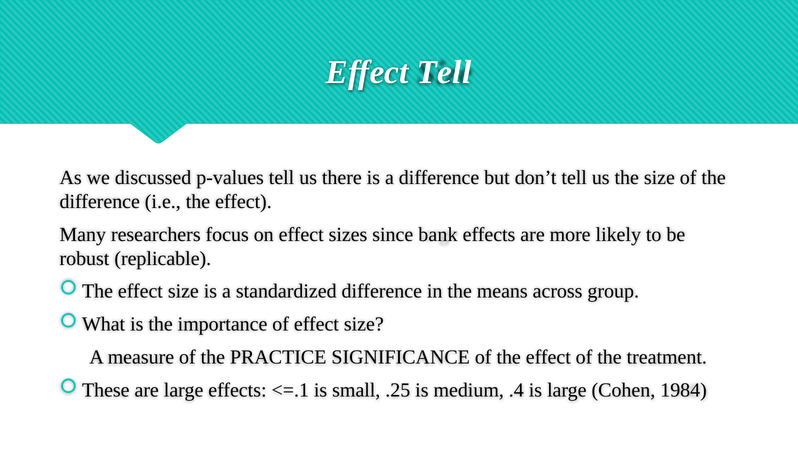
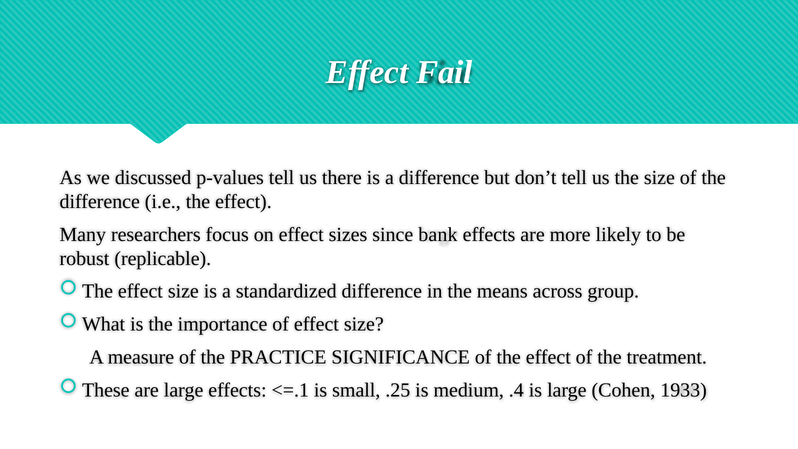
Effect Tell: Tell -> Fail (444, 72)
1984: 1984 -> 1933 (684, 390)
